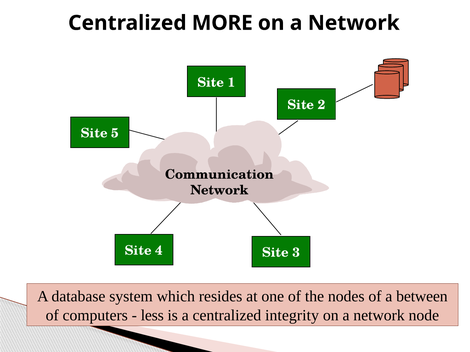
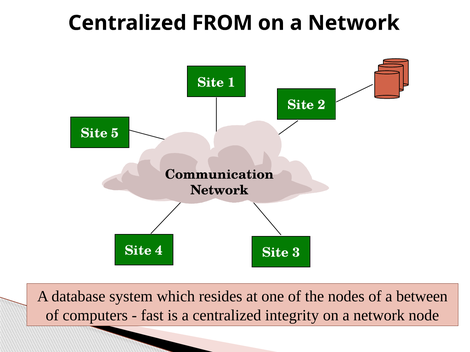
MORE: MORE -> FROM (222, 23)
less: less -> fast (152, 316)
